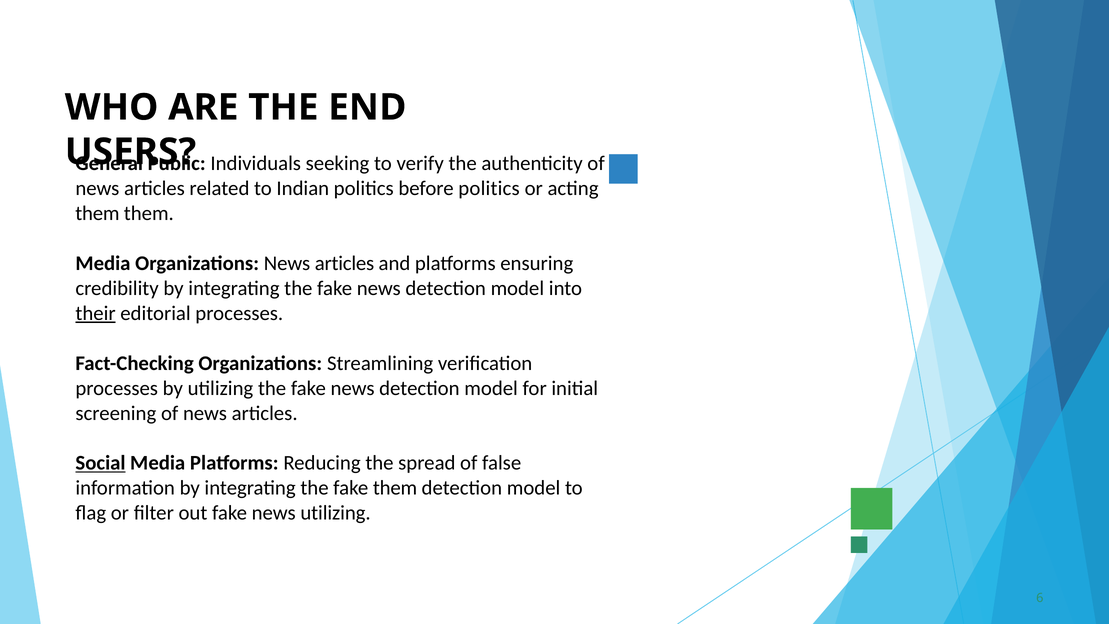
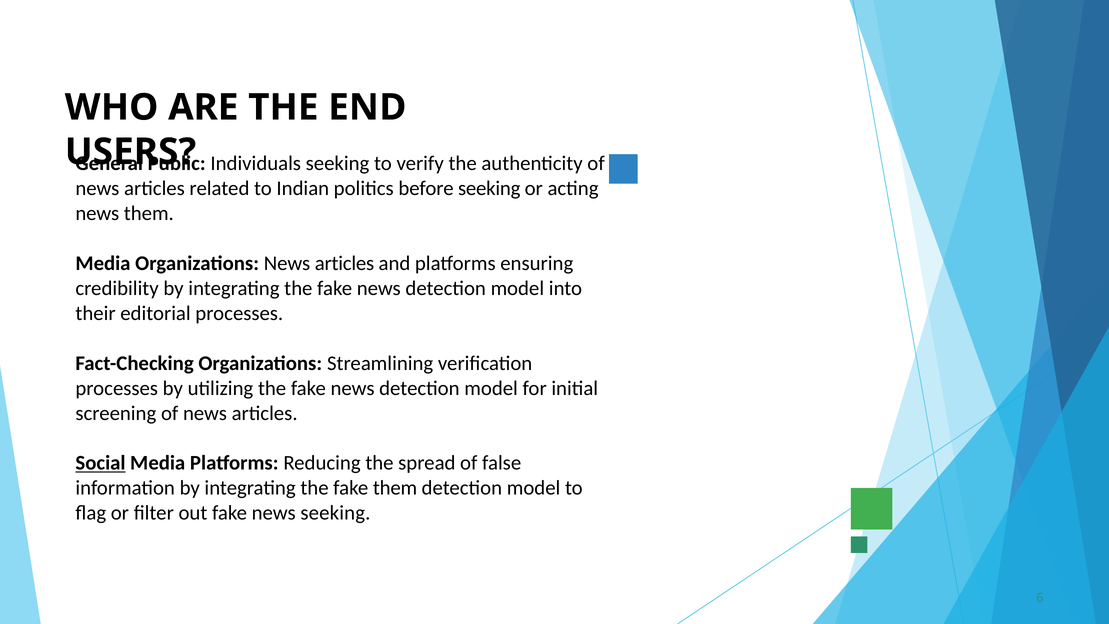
before politics: politics -> seeking (489, 188)
them: them -> news (97, 213)
their underline: present -> none (96, 313)
news utilizing: utilizing -> seeking (335, 513)
